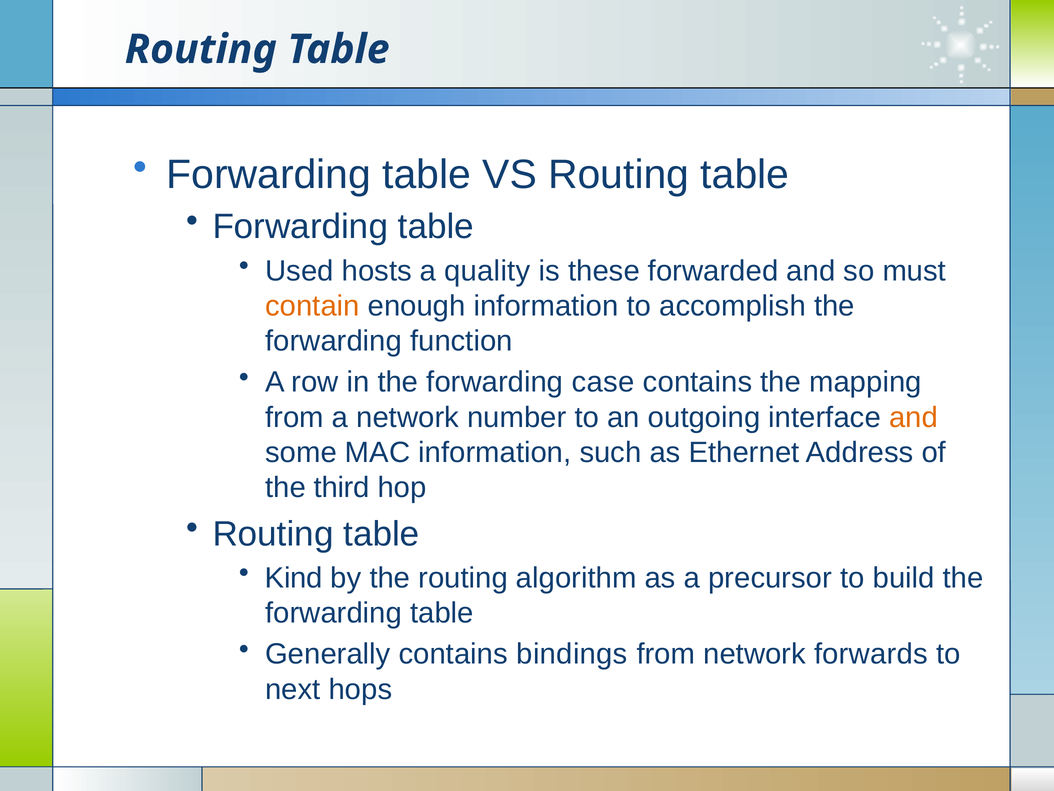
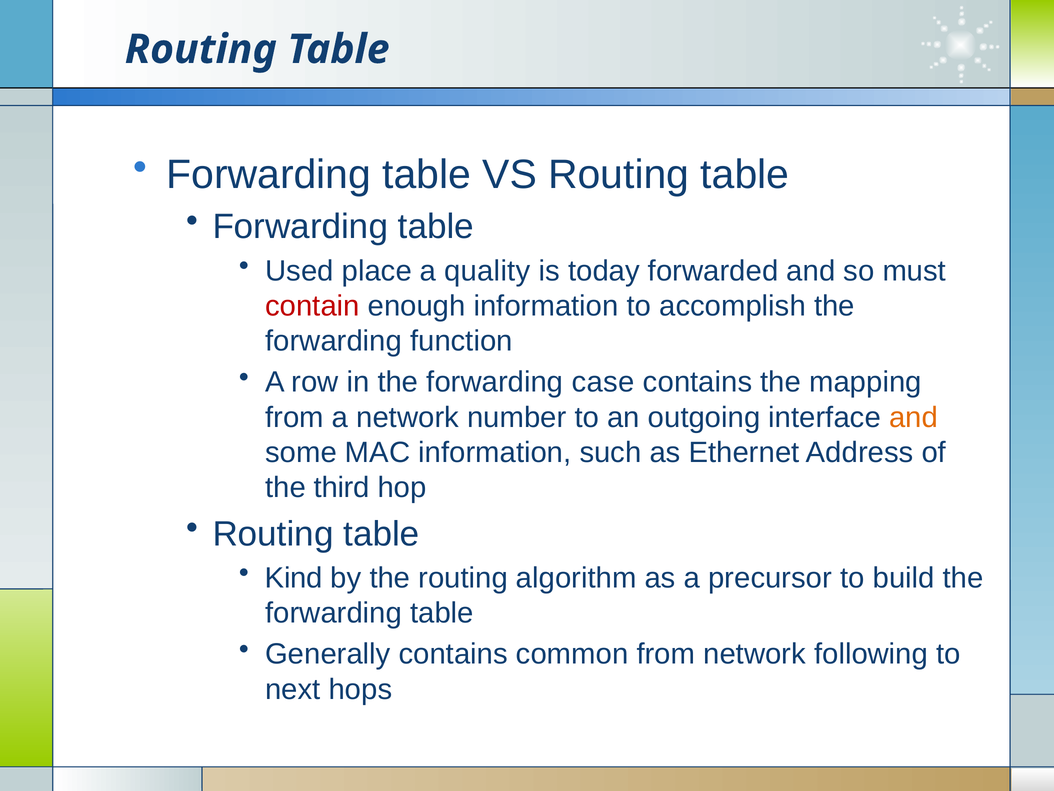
hosts: hosts -> place (377, 271)
these: these -> today (604, 271)
contain colour: orange -> red (312, 306)
bindings: bindings -> common (572, 654)
forwards: forwards -> following (871, 654)
